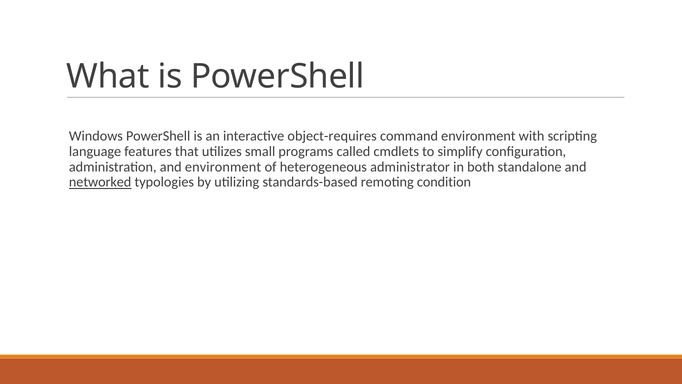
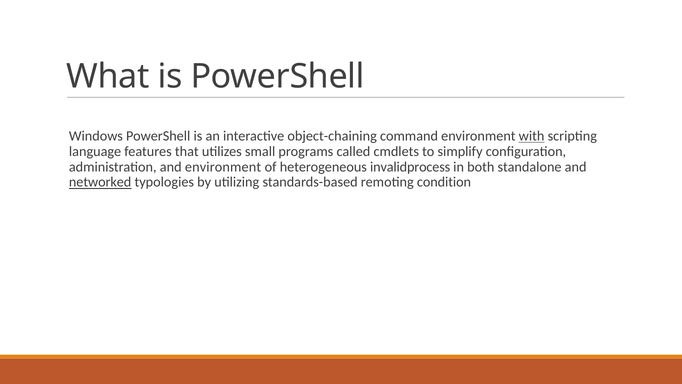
object-requires: object-requires -> object-chaining (332, 136)
with underline: none -> present (532, 136)
administrator: administrator -> invalidprocess (410, 167)
